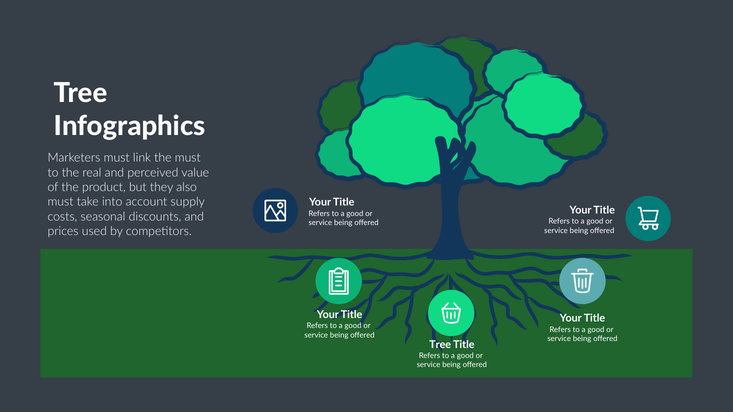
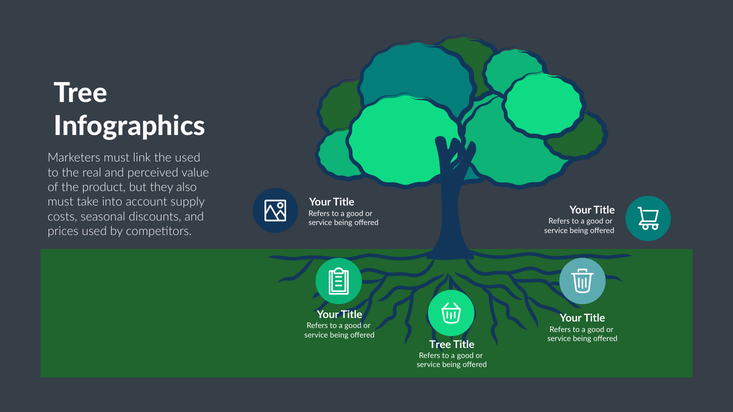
the must: must -> used (188, 158)
